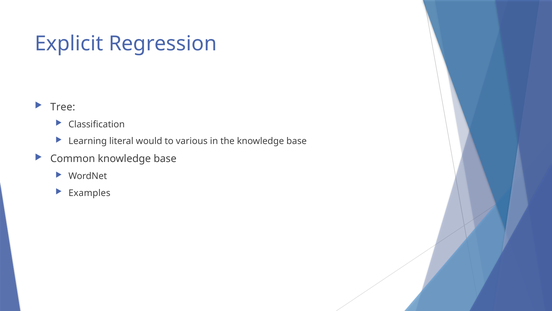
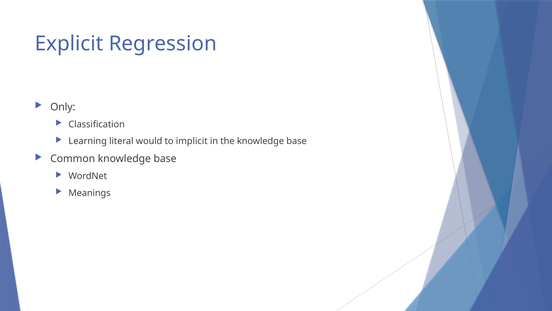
Tree: Tree -> Only (63, 107)
various: various -> implicit (192, 141)
Examples: Examples -> Meanings (90, 193)
